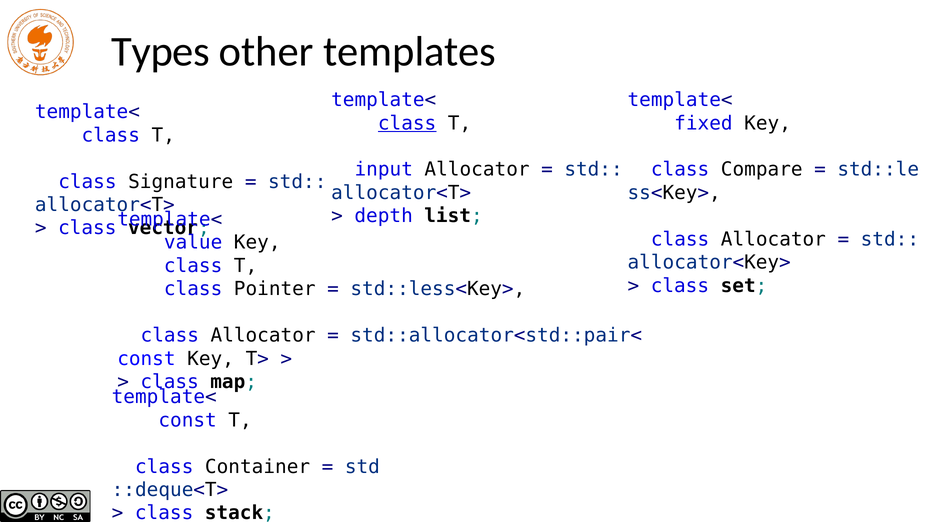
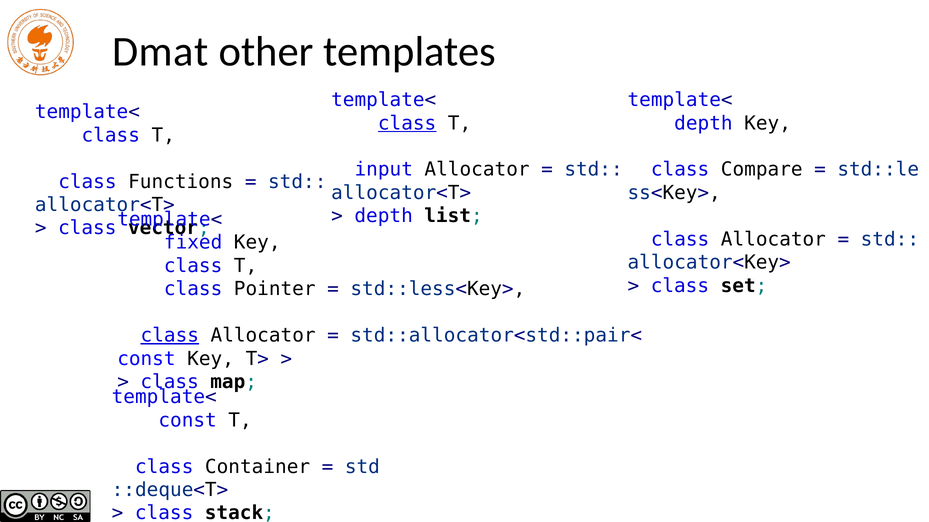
Types: Types -> Dmat (160, 52)
fixed: fixed -> depth (703, 123)
Signature: Signature -> Functions (181, 182)
value: value -> fixed (193, 243)
class underline: none -> present (170, 336)
